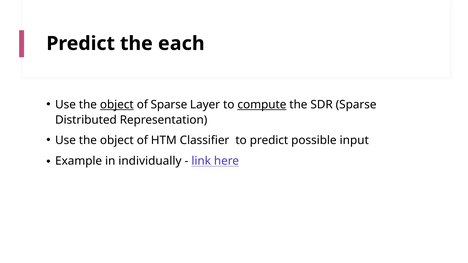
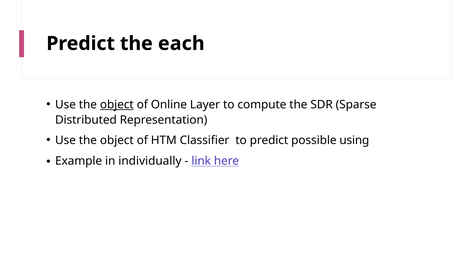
of Sparse: Sparse -> Online (169, 105)
compute underline: present -> none (262, 105)
input: input -> using (354, 141)
